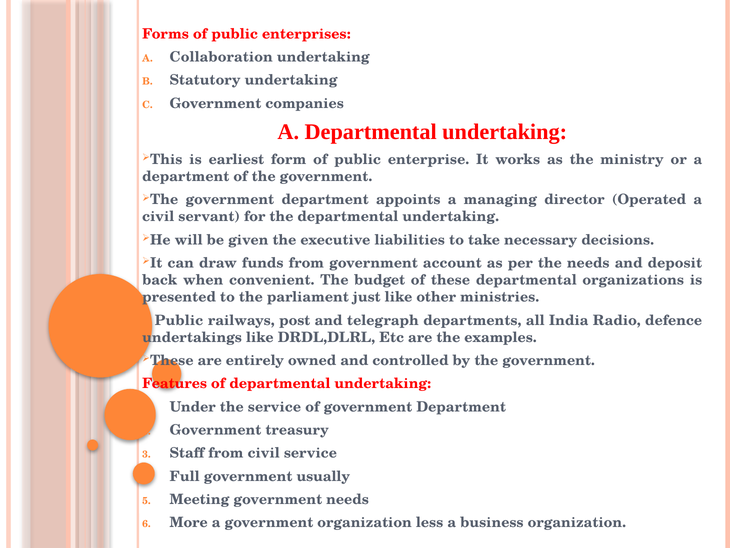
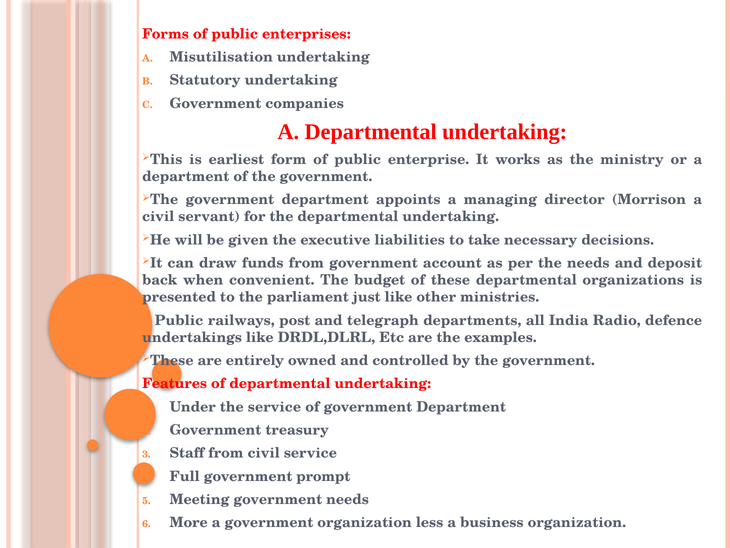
Collaboration: Collaboration -> Misutilisation (221, 57)
Operated: Operated -> Morrison (649, 199)
usually: usually -> prompt (323, 476)
